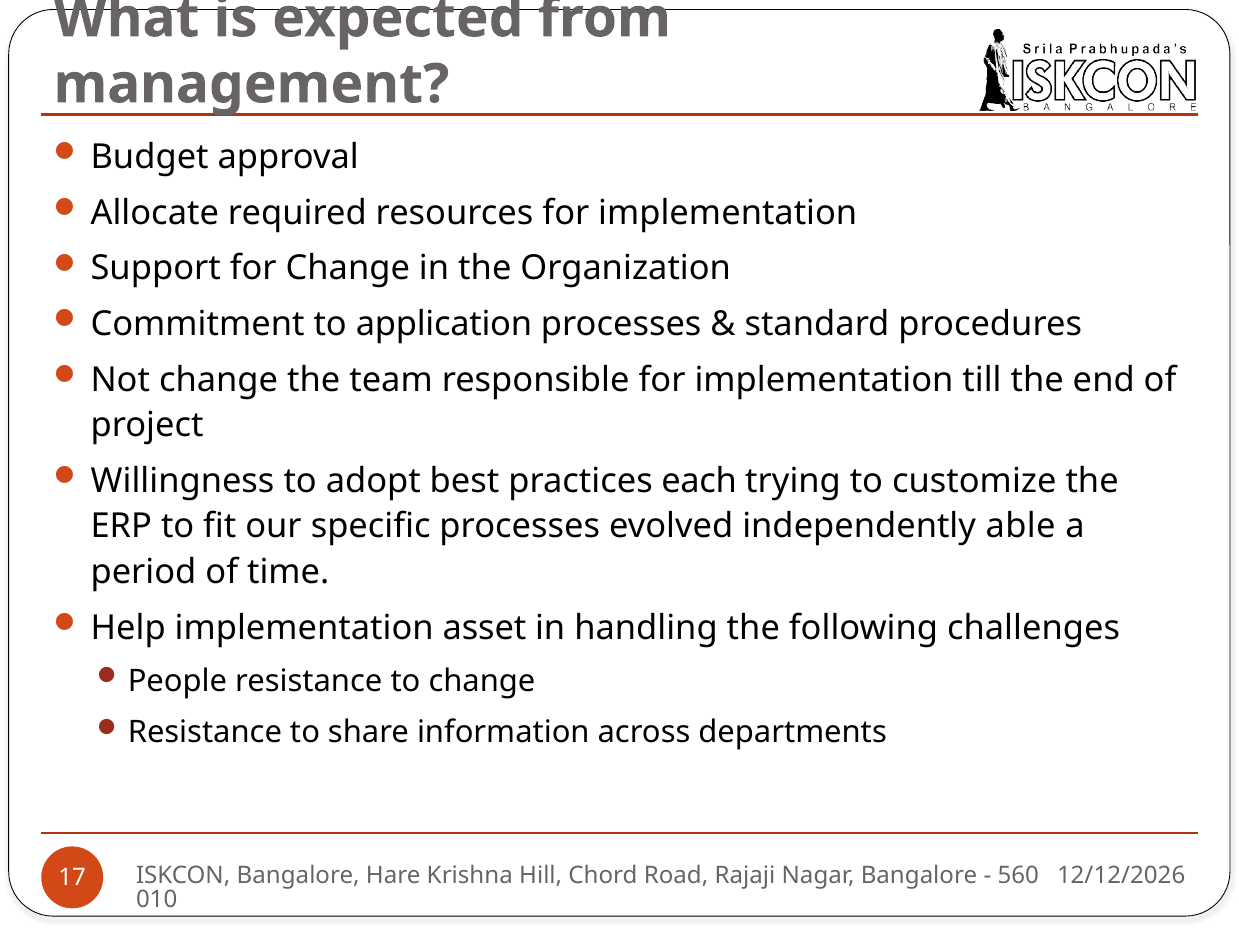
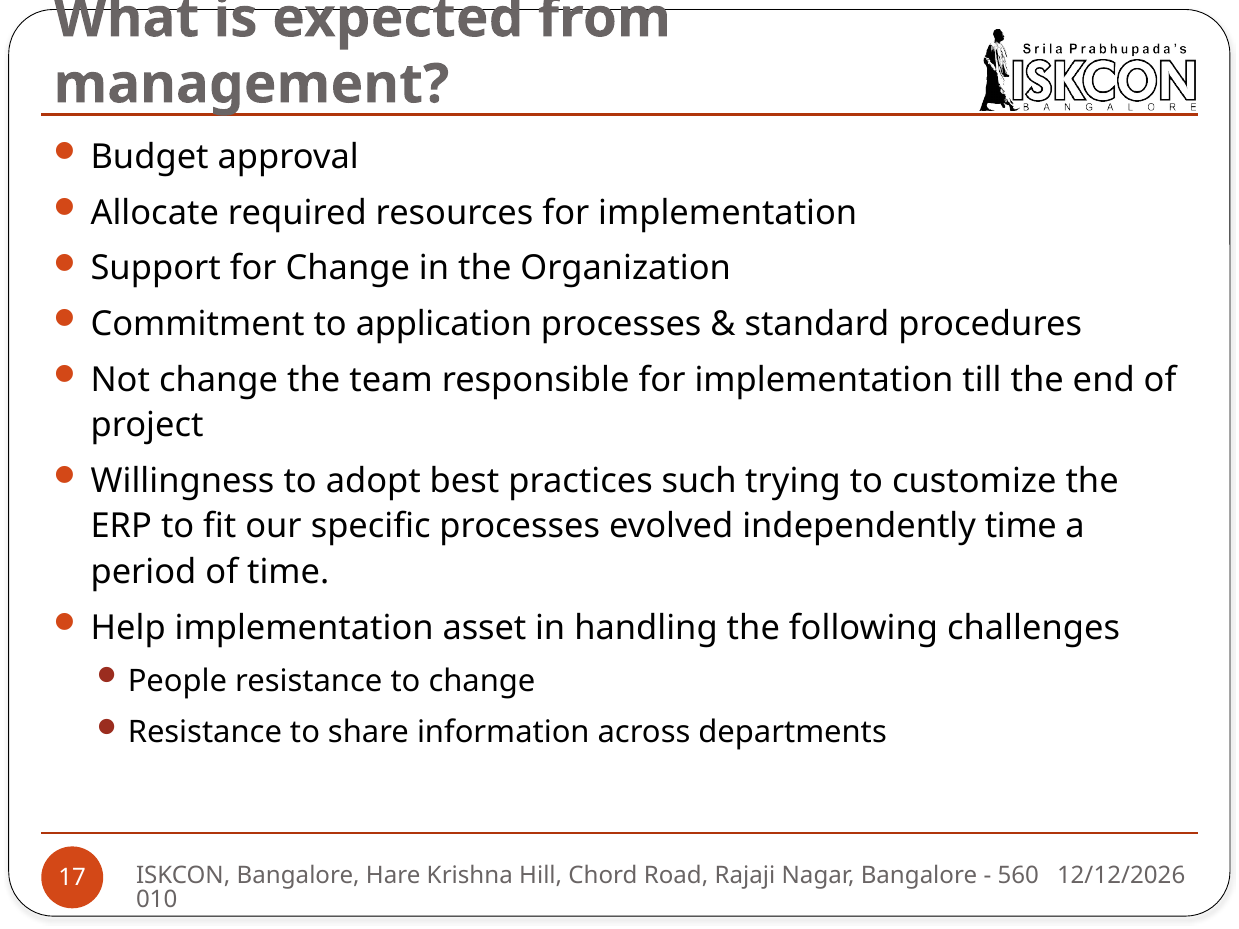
each: each -> such (699, 481)
independently able: able -> time (1021, 527)
